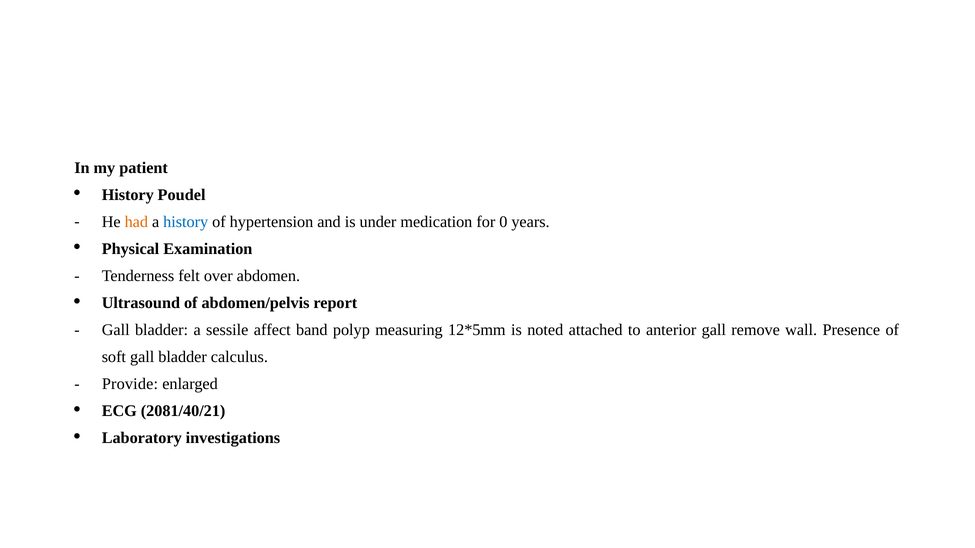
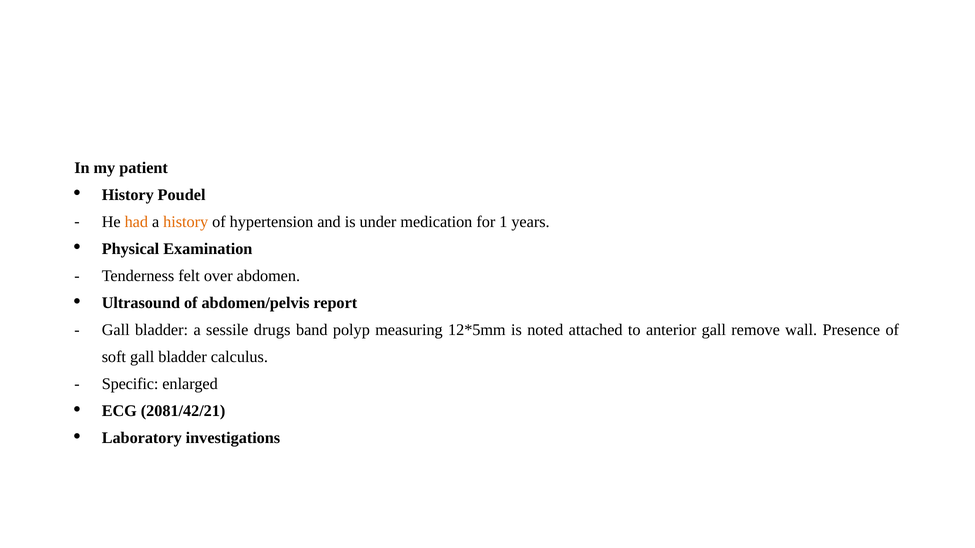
history colour: blue -> orange (186, 222)
0: 0 -> 1 (503, 222)
affect: affect -> drugs (272, 330)
Provide: Provide -> Specific (130, 384)
2081/40/21: 2081/40/21 -> 2081/42/21 (183, 411)
